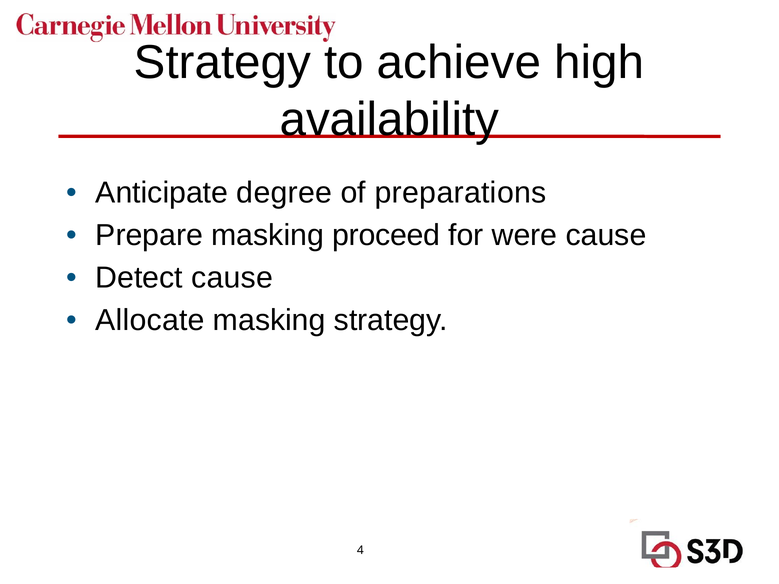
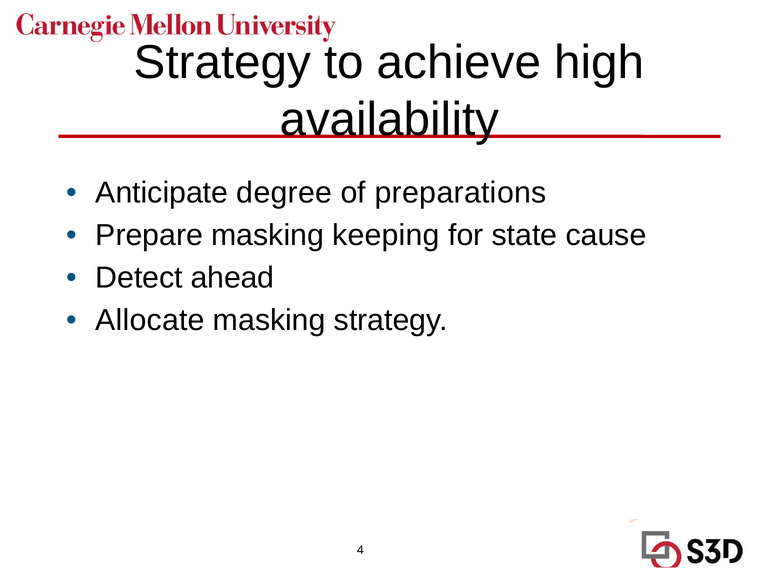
proceed: proceed -> keeping (386, 235)
were: were -> state (525, 235)
Detect cause: cause -> ahead (232, 278)
